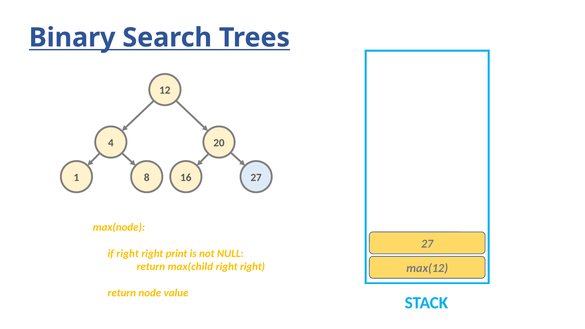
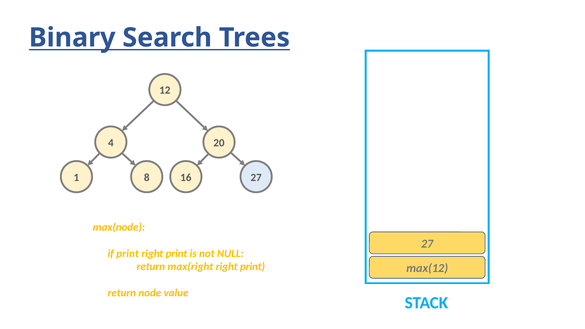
if right: right -> print (128, 254)
max(child: max(child -> max(right (190, 267)
right: right -> print (253, 267)
